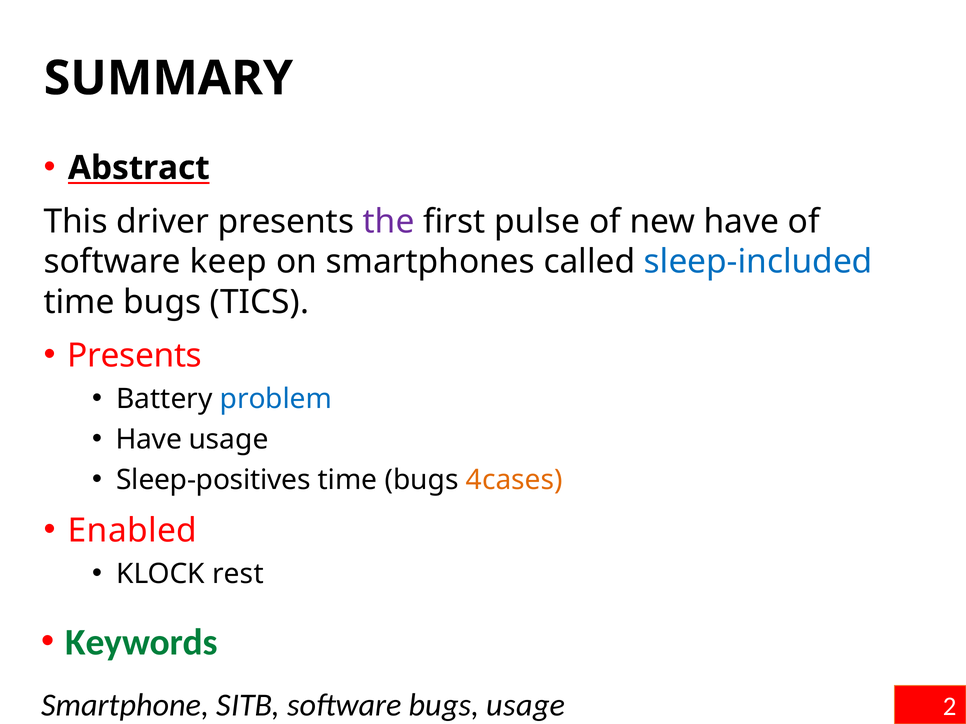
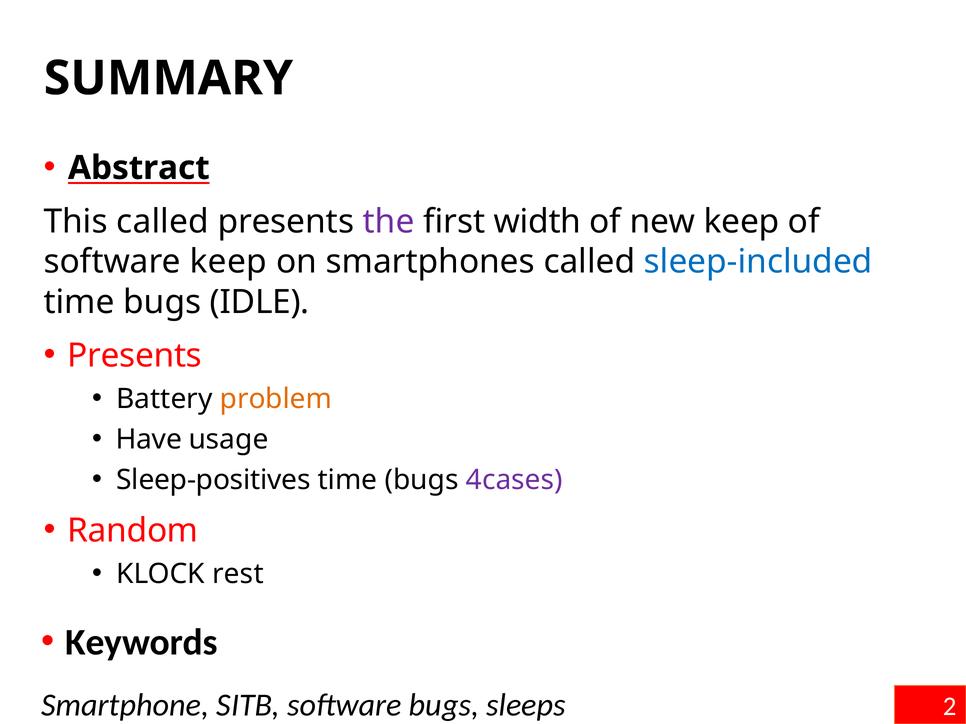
This driver: driver -> called (163, 222)
pulse: pulse -> width (537, 222)
new have: have -> keep (742, 222)
TICS: TICS -> IDLE (260, 302)
problem colour: blue -> orange (276, 399)
4cases colour: orange -> purple (514, 480)
Enabled: Enabled -> Random (133, 531)
Keywords colour: green -> black (142, 643)
bugs usage: usage -> sleeps (526, 706)
